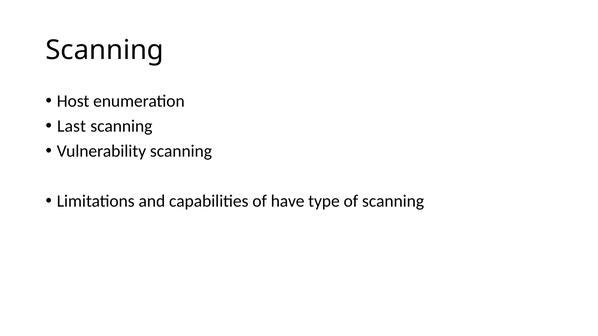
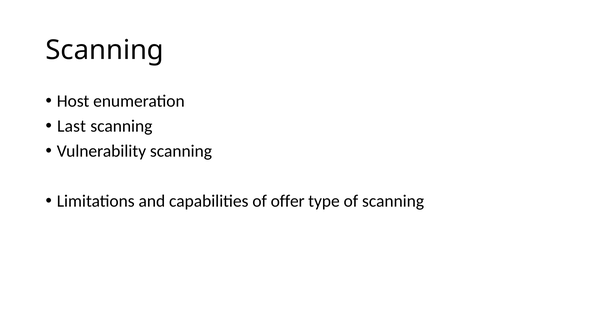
have: have -> offer (288, 201)
